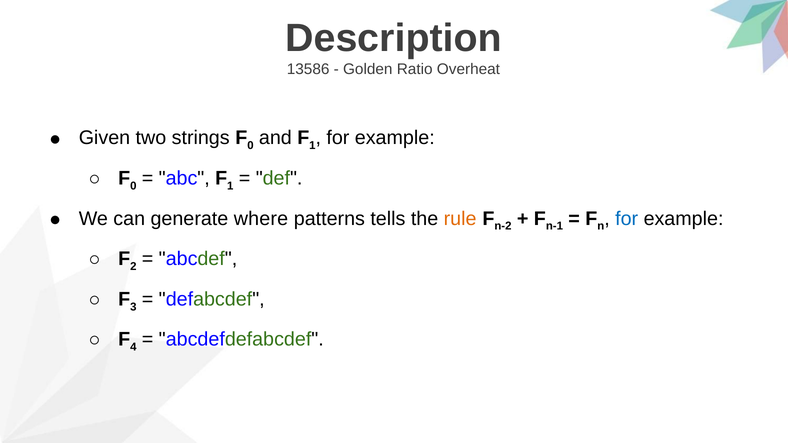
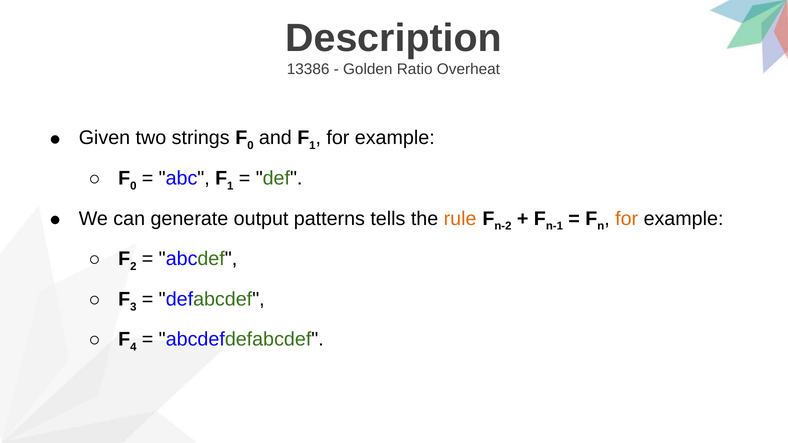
13586: 13586 -> 13386 (308, 69)
where: where -> output (261, 219)
for colour: blue -> orange (627, 219)
